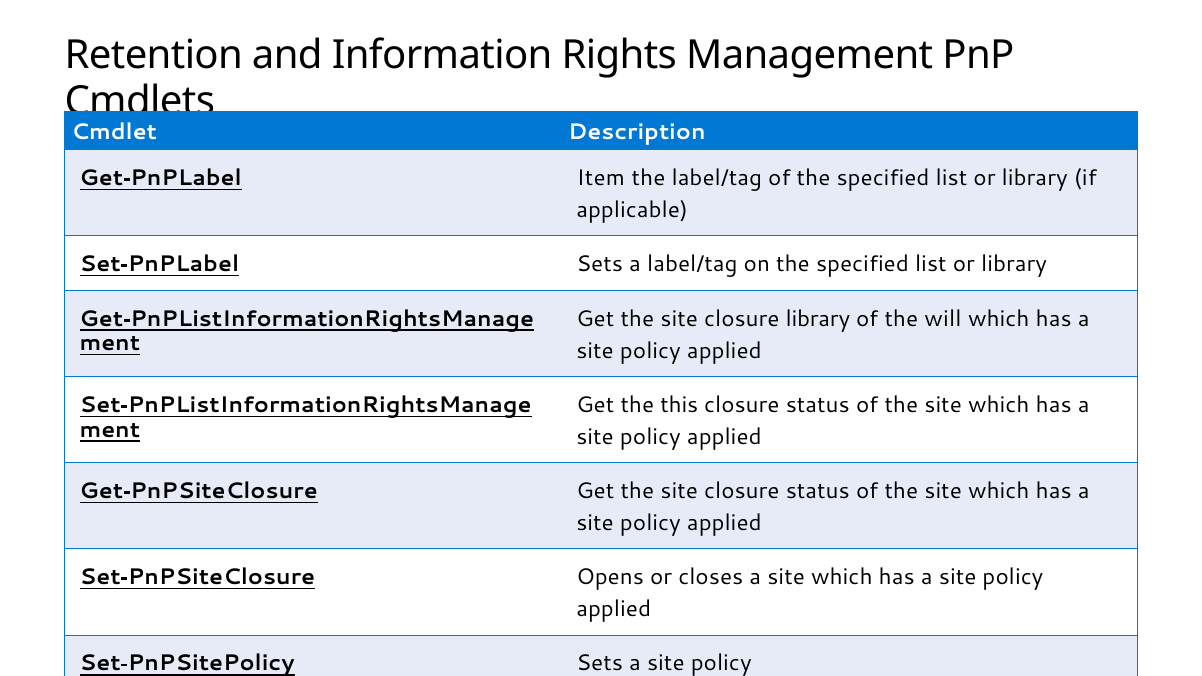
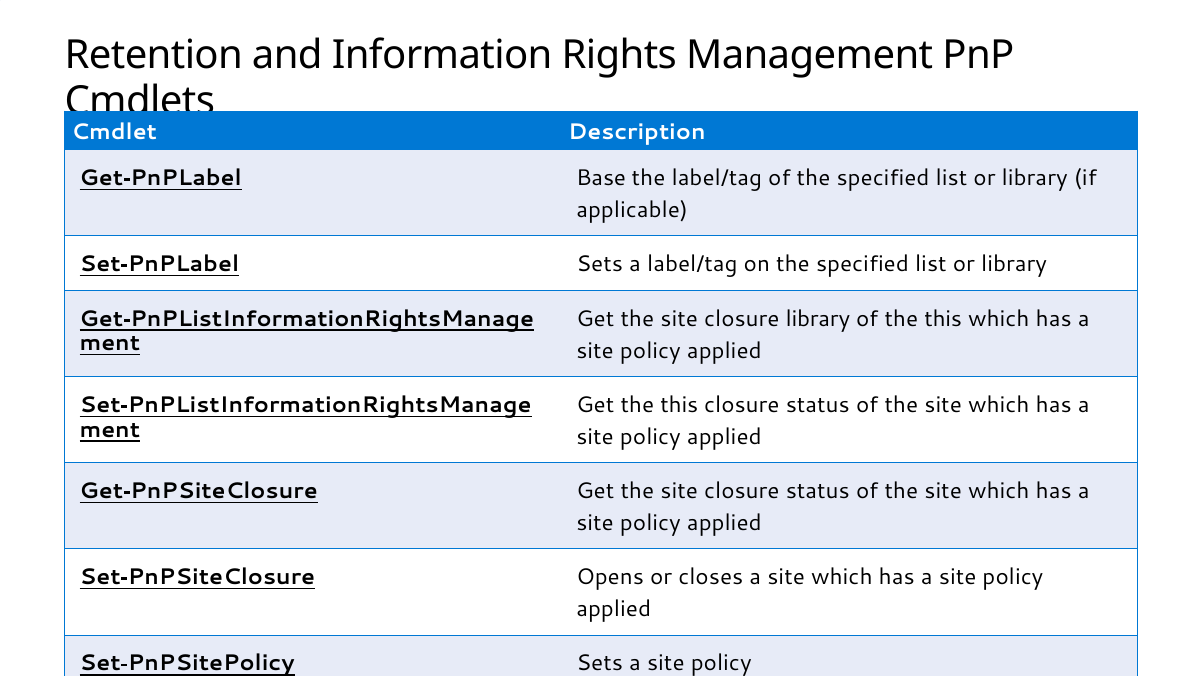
Item: Item -> Base (601, 178)
of the will: will -> this (943, 319)
